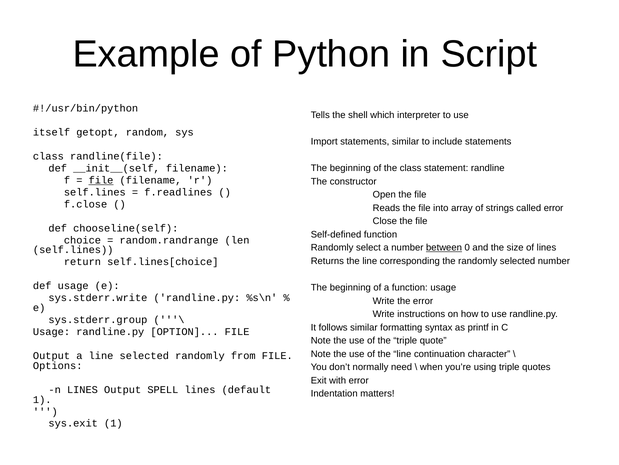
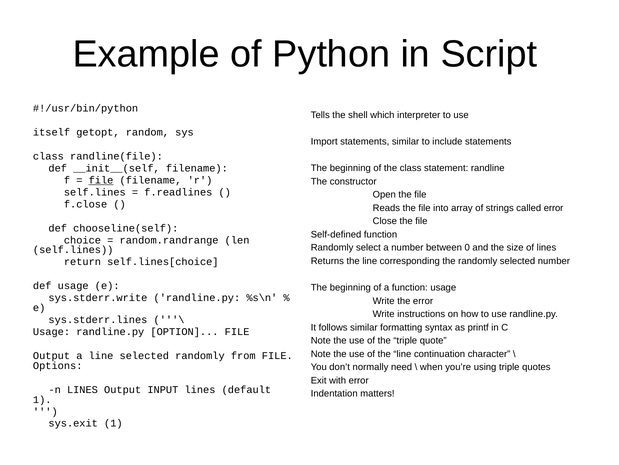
between underline: present -> none (444, 247)
sys.stderr.group: sys.stderr.group -> sys.stderr.lines (98, 319)
SPELL: SPELL -> INPUT (163, 389)
